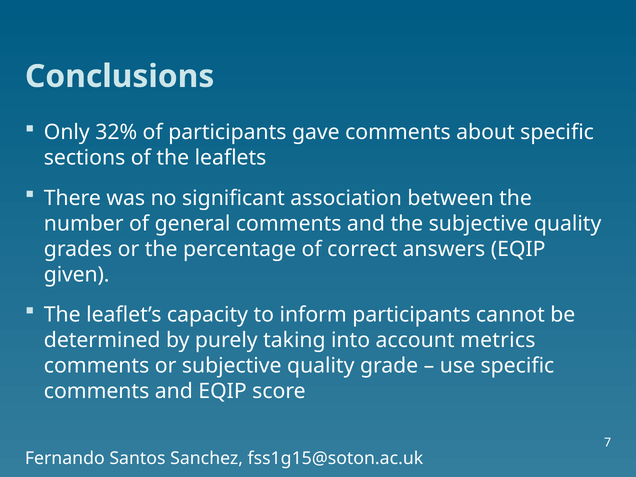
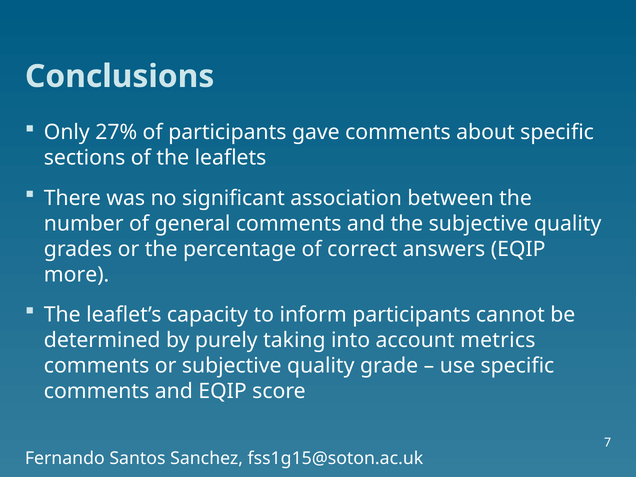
32%: 32% -> 27% (116, 132)
given: given -> more (77, 275)
